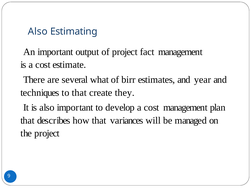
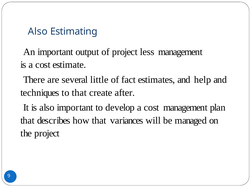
fact: fact -> less (147, 52)
what: what -> little (99, 80)
birr: birr -> fact (128, 80)
year: year -> help (203, 80)
they: they -> after (125, 93)
